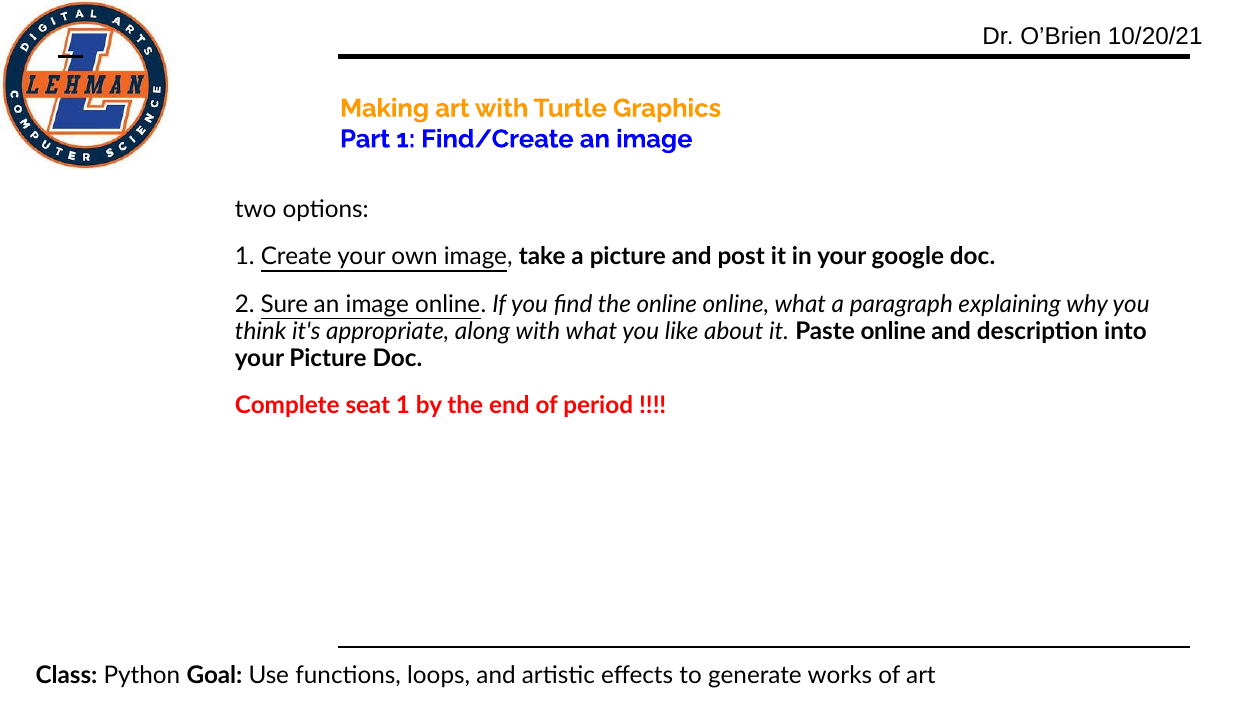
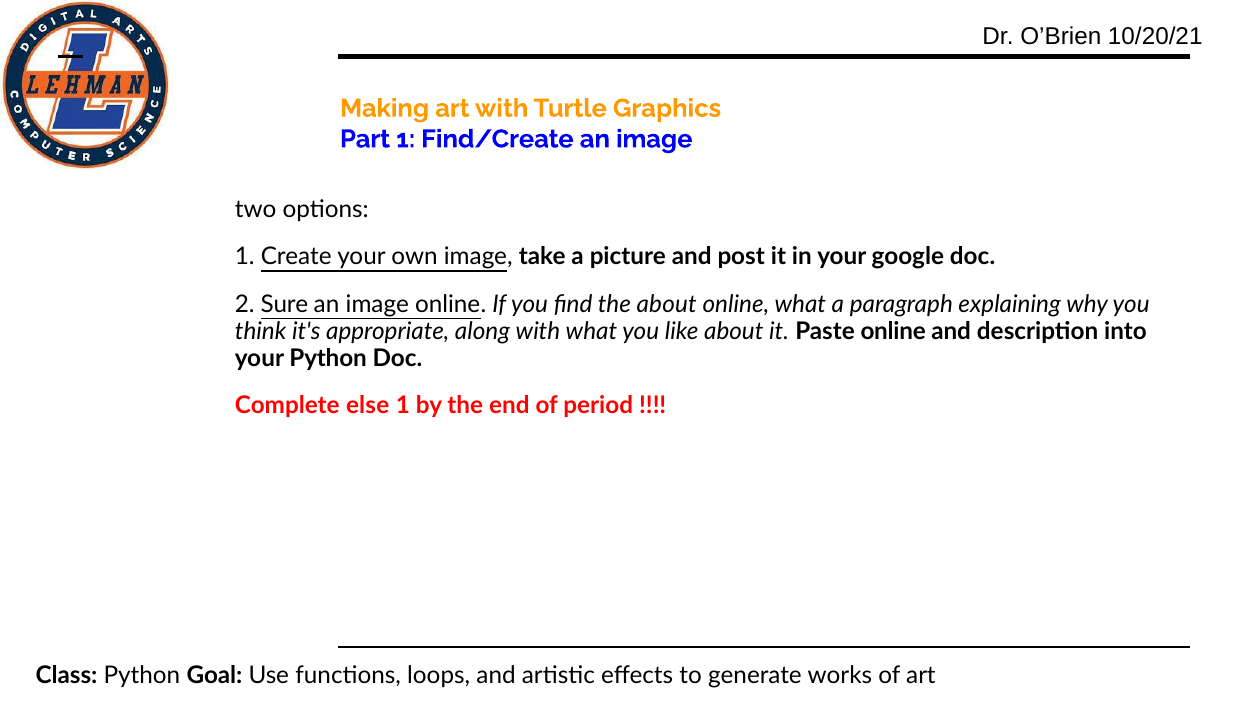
the online: online -> about (667, 304)
your Picture: Picture -> Python (328, 358)
seat: seat -> else (368, 406)
